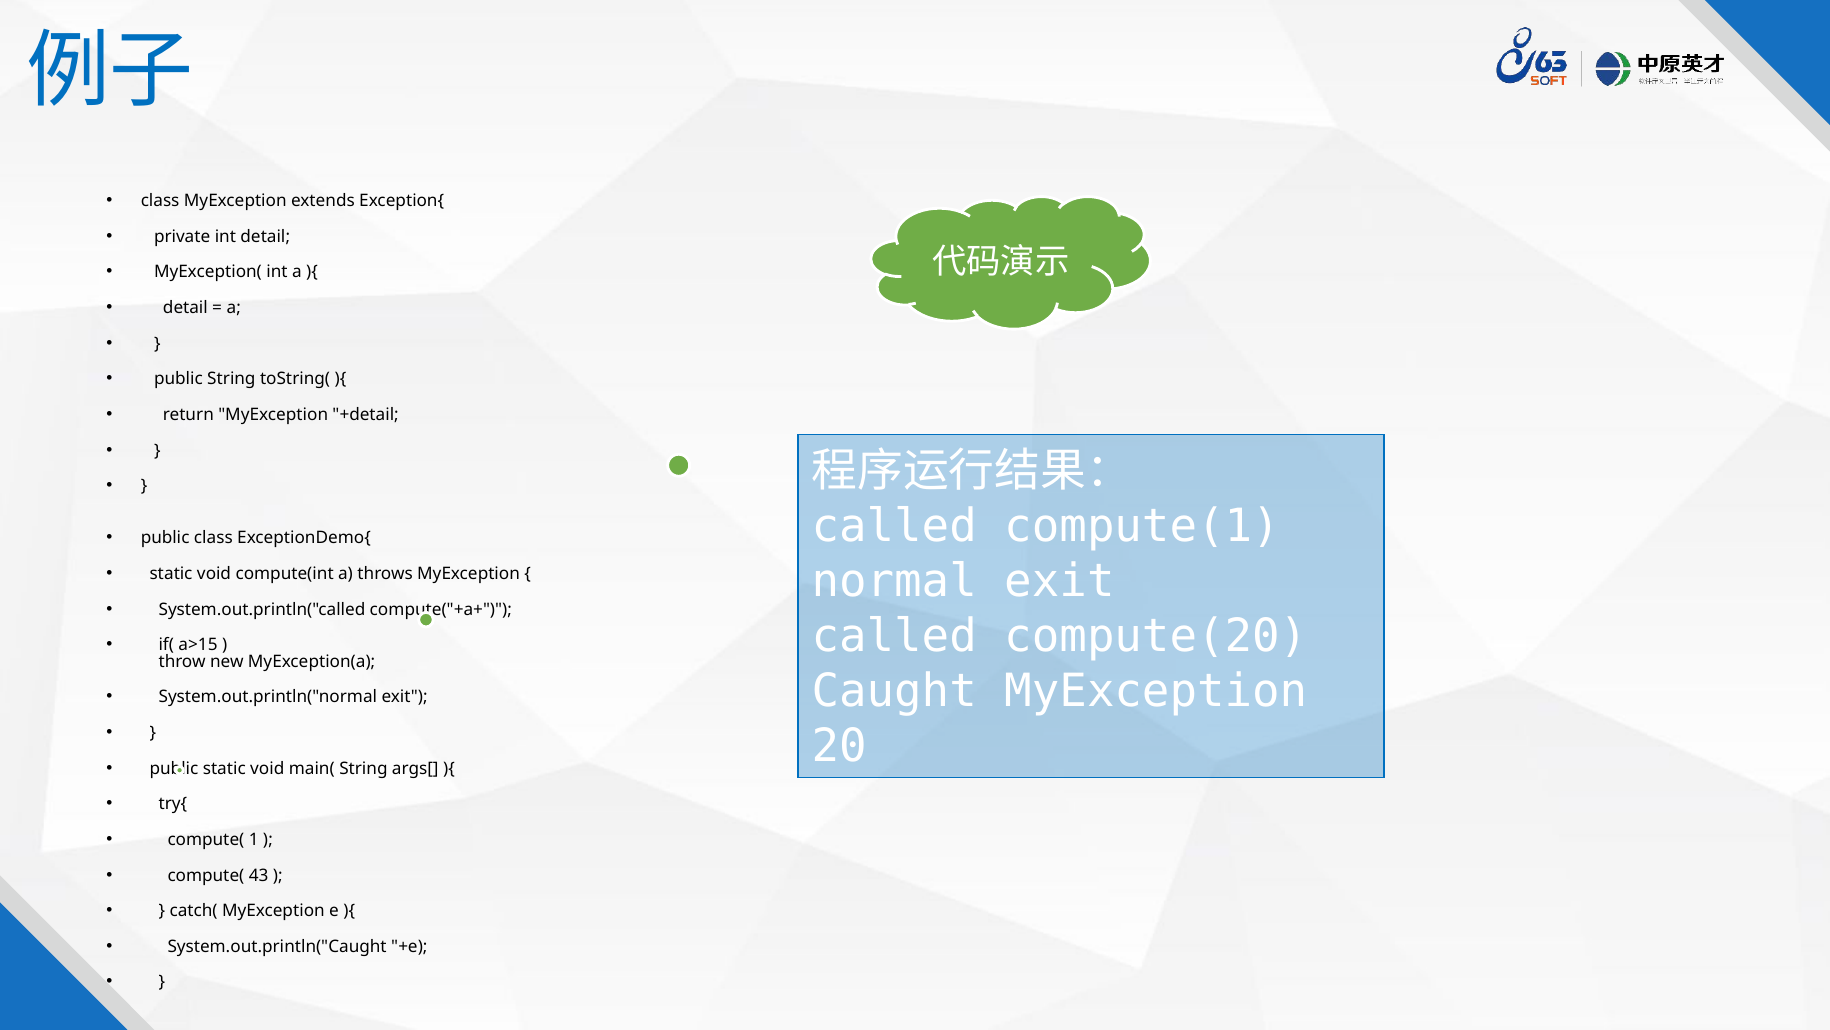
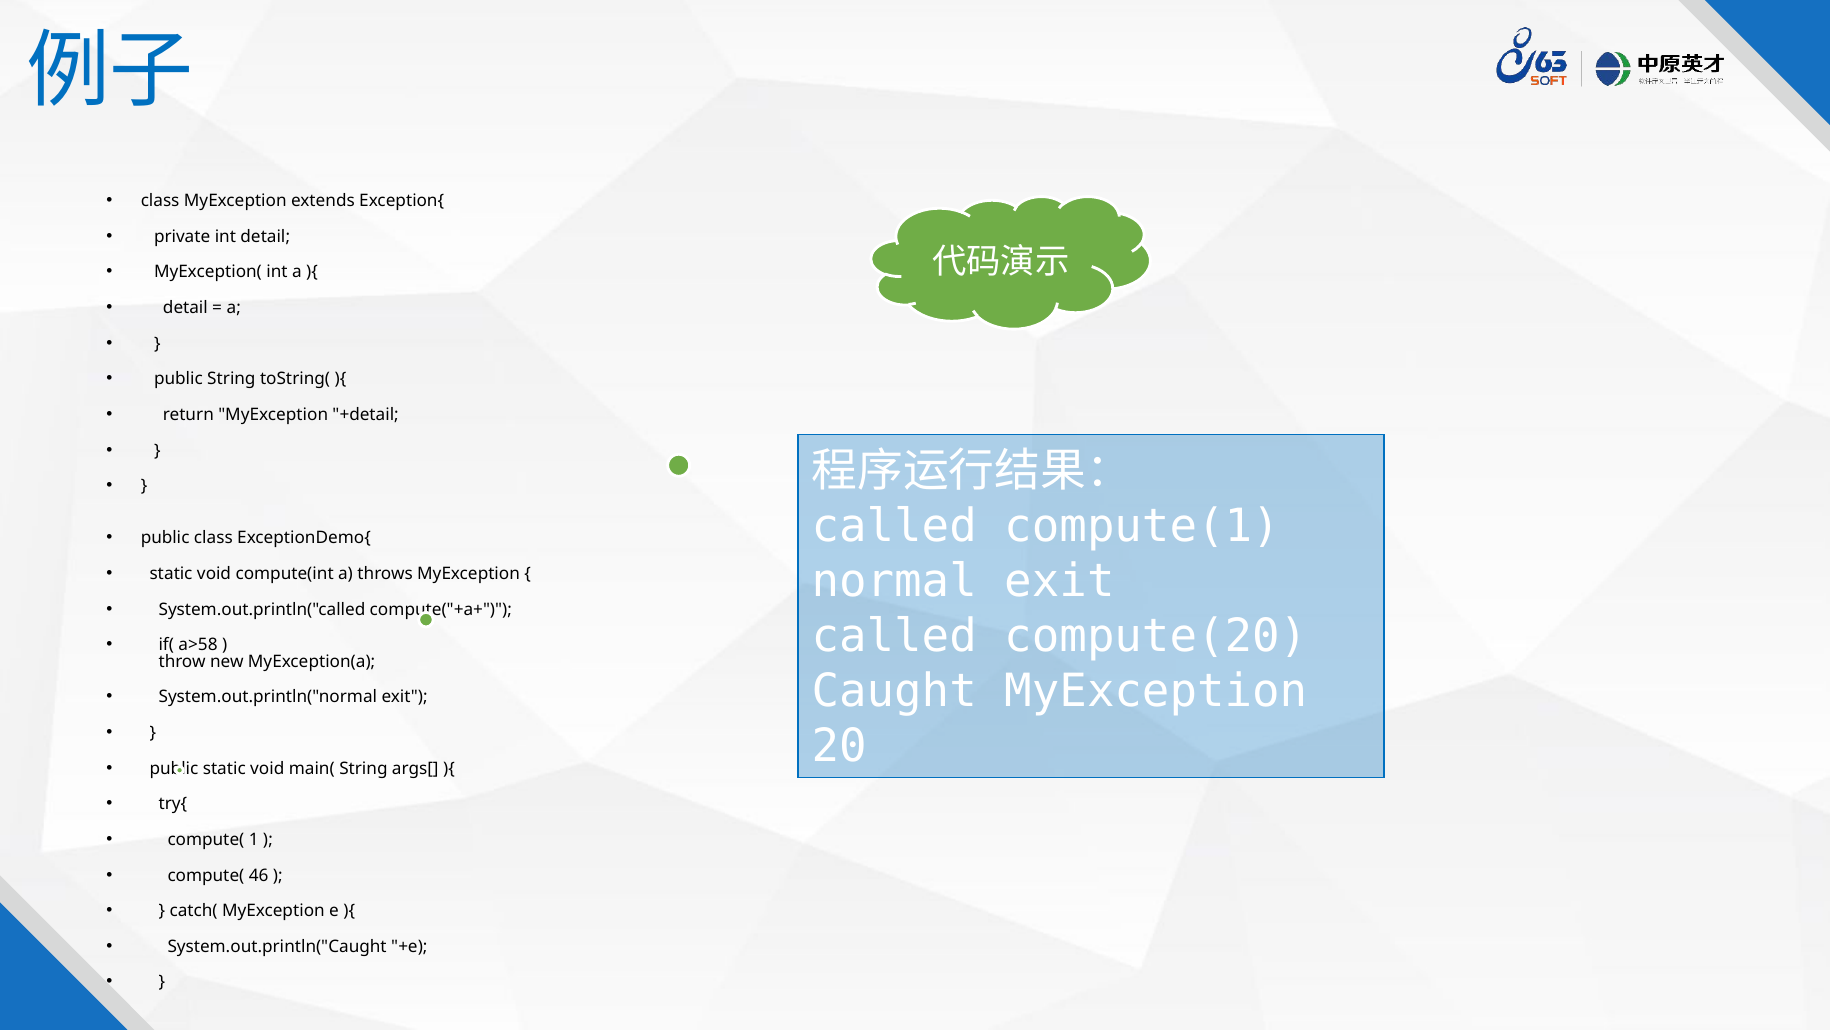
a>15: a>15 -> a>58 (198, 645)
43: 43 -> 46 (259, 875)
